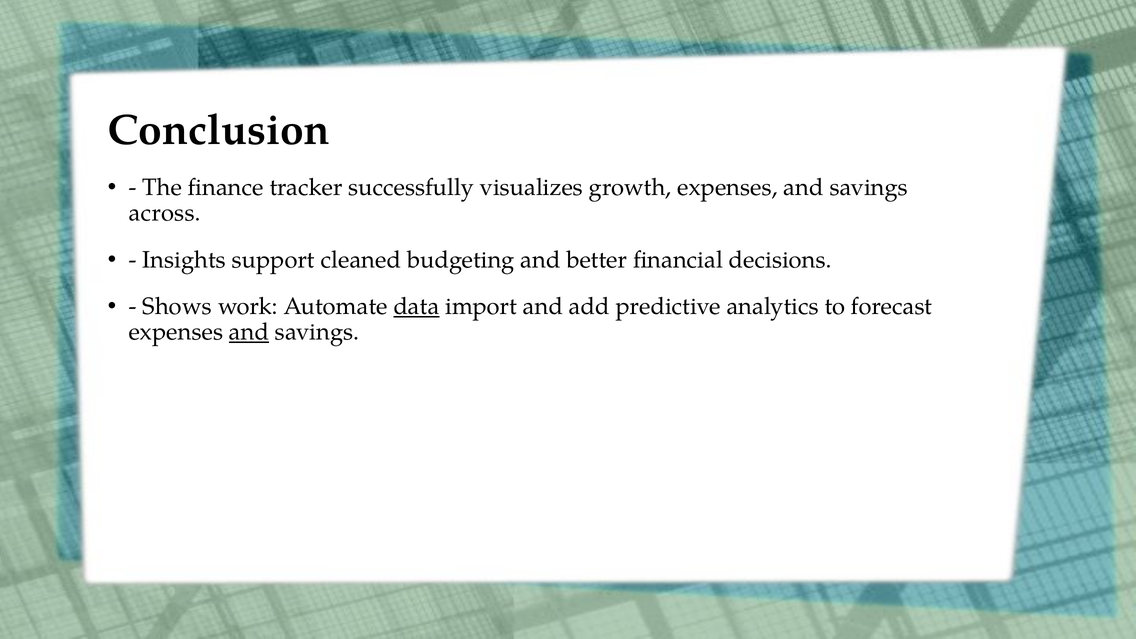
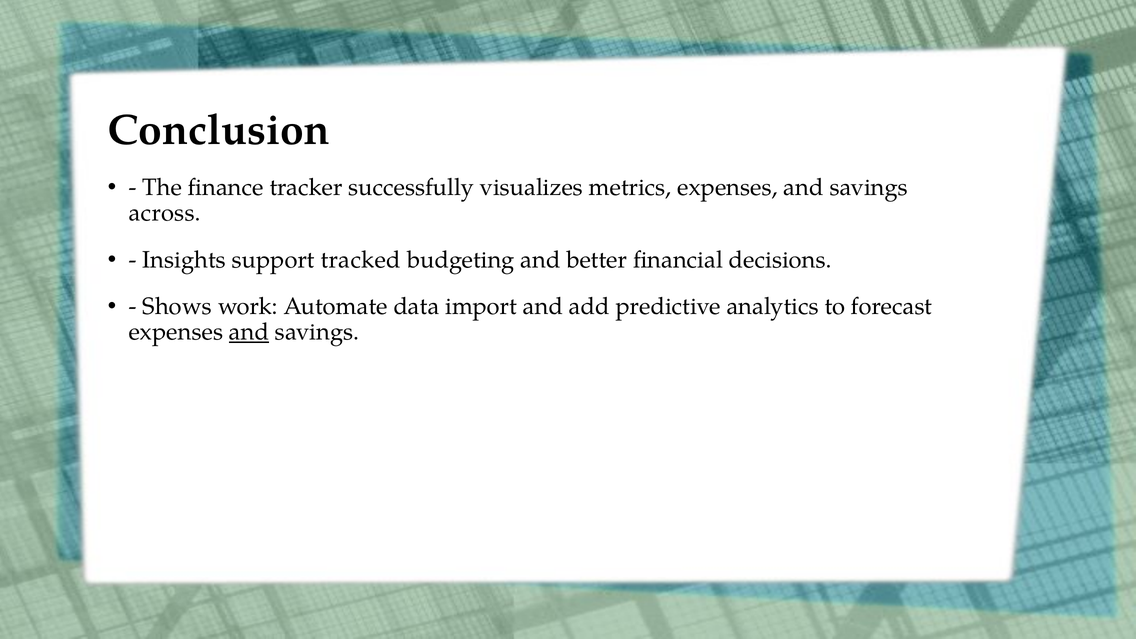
growth: growth -> metrics (630, 187)
cleaned: cleaned -> tracked (361, 260)
data underline: present -> none (416, 307)
